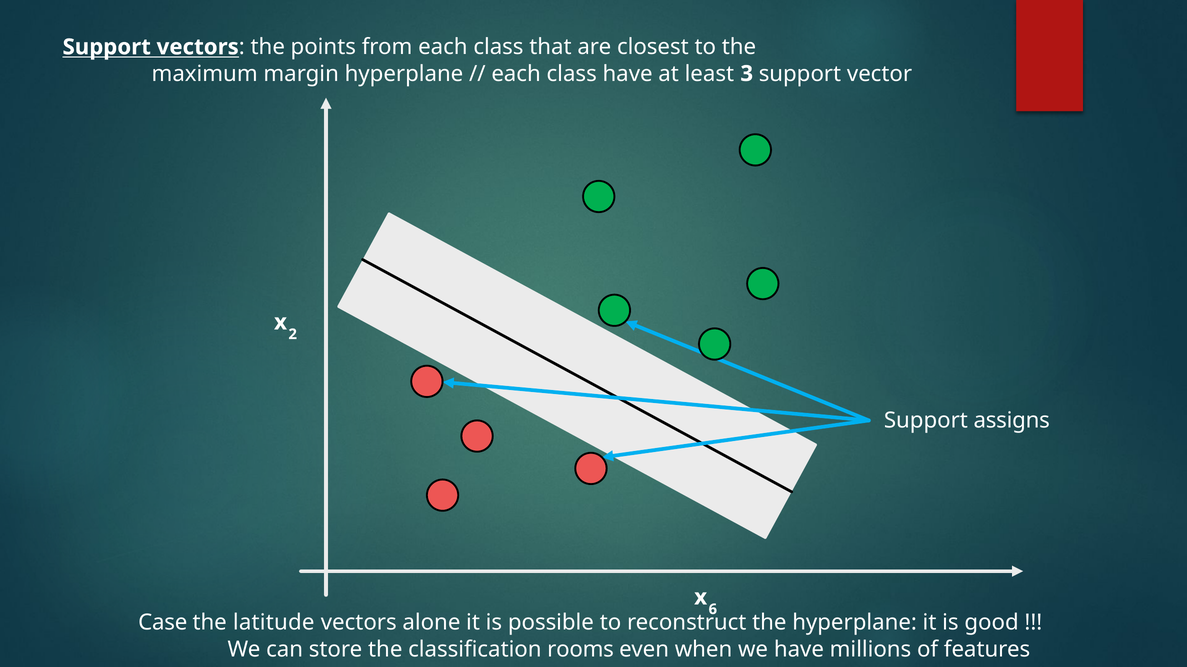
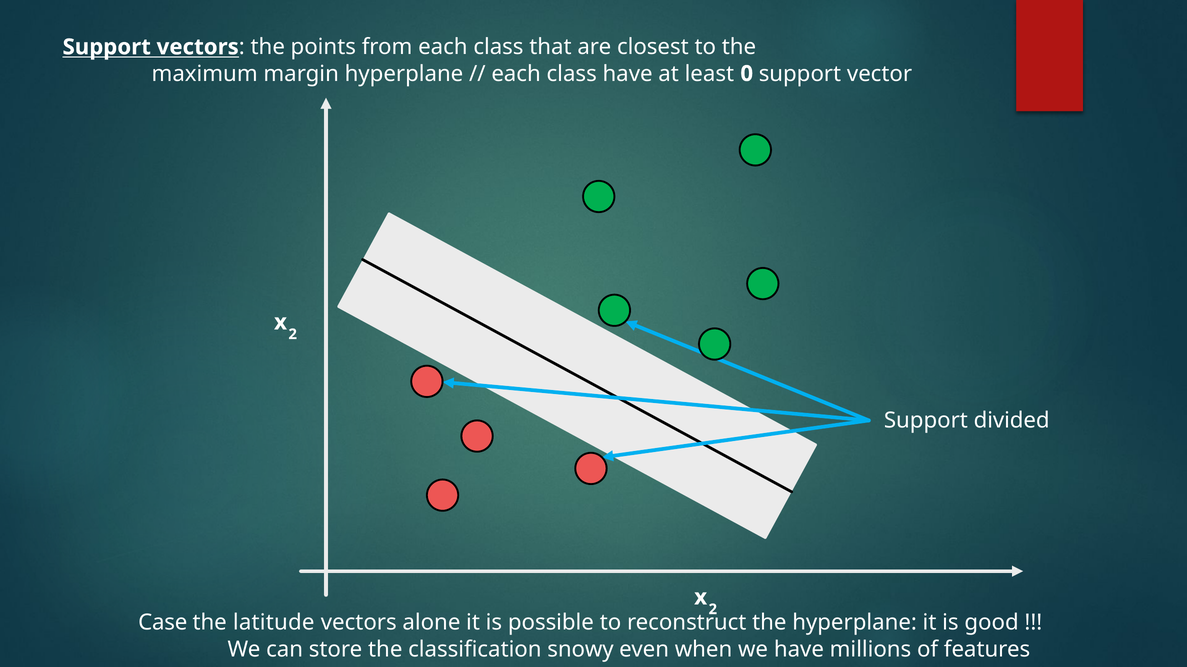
3: 3 -> 0 (747, 74)
assigns: assigns -> divided (1012, 421)
6: 6 -> 2 (713, 610)
rooms: rooms -> snowy (580, 650)
